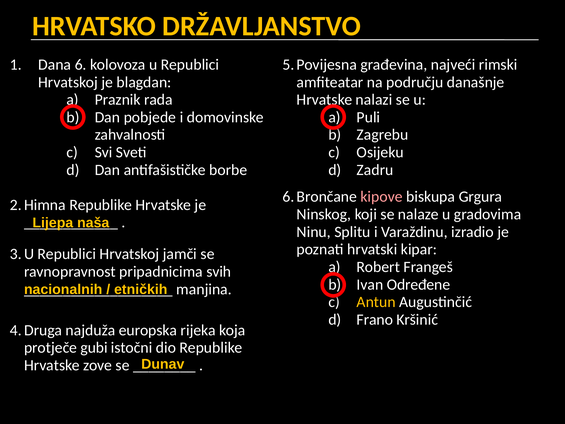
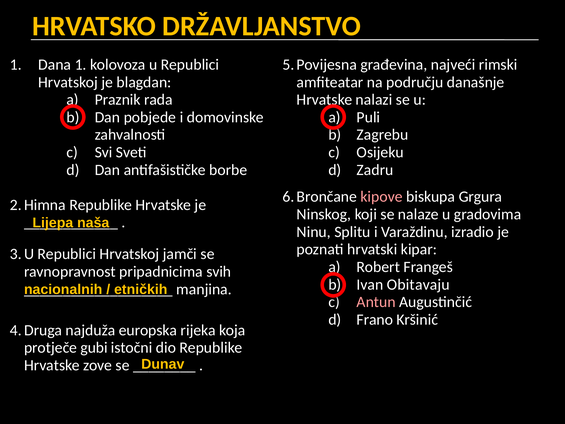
Dana 6: 6 -> 1 (81, 65)
Određene: Određene -> Obitavaju (418, 284)
Antun colour: yellow -> pink (376, 302)
